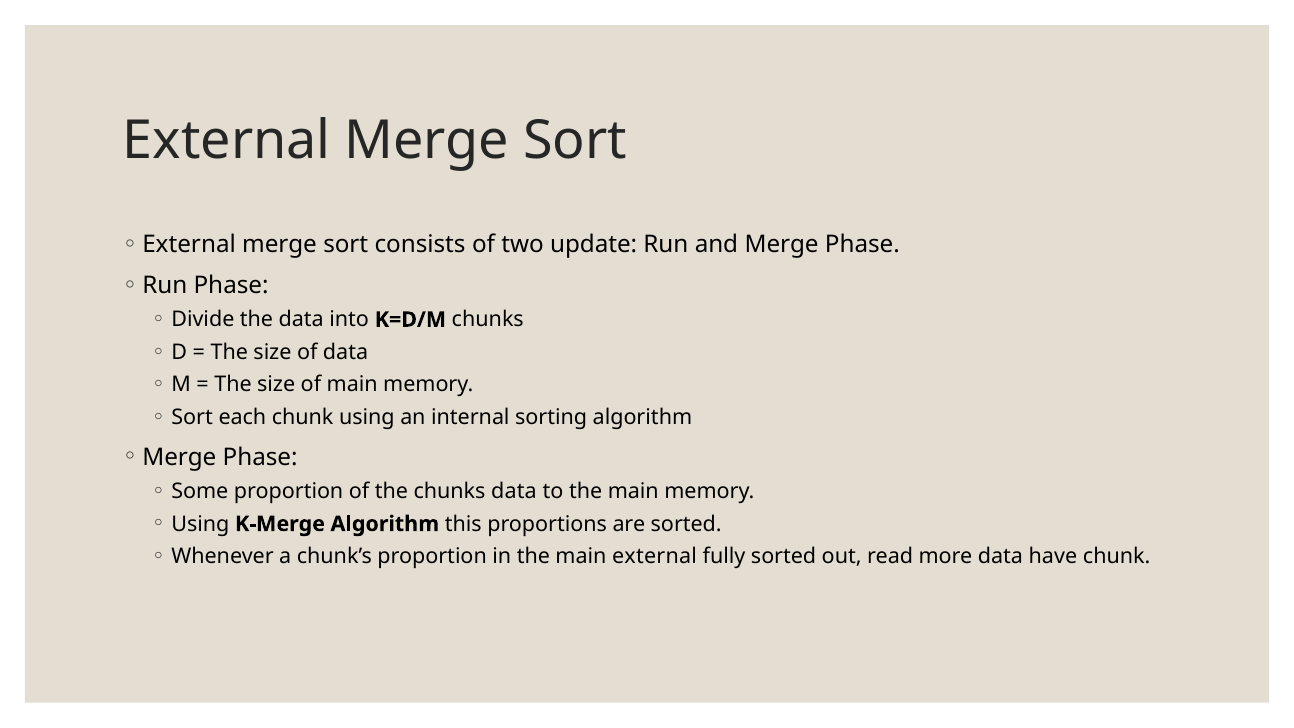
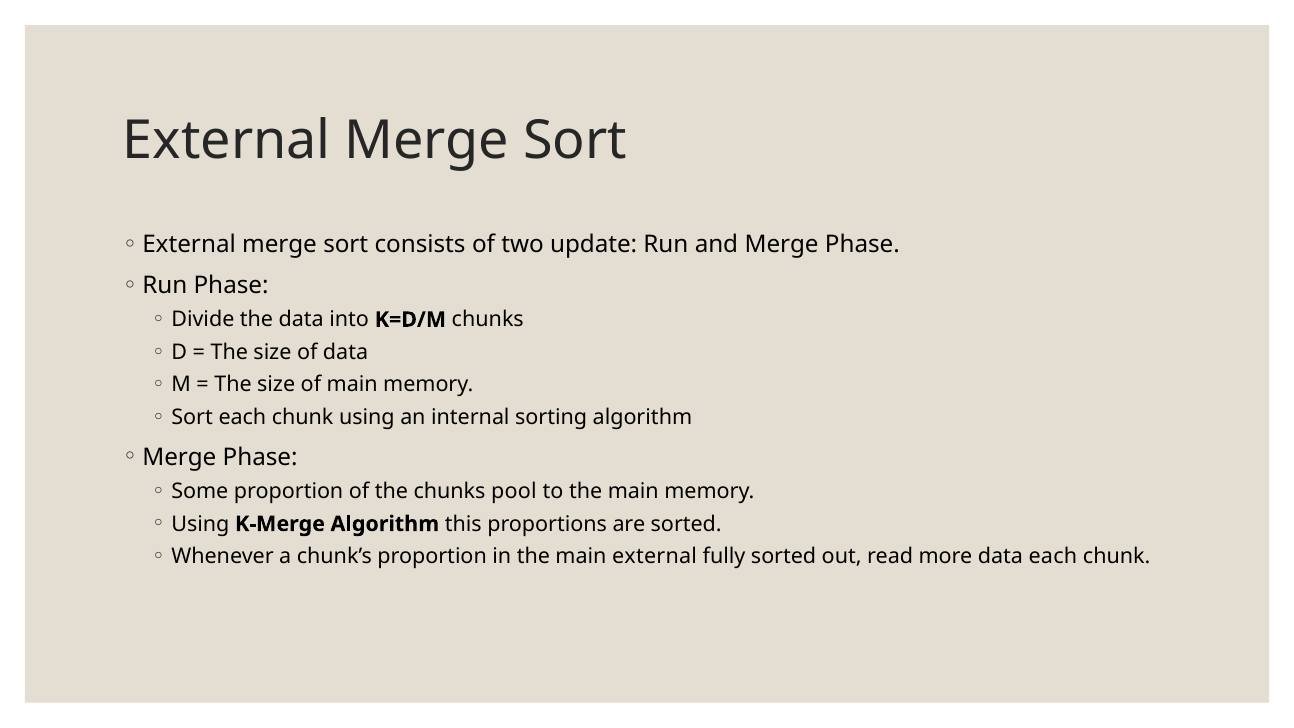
chunks data: data -> pool (514, 491)
data have: have -> each (1053, 556)
